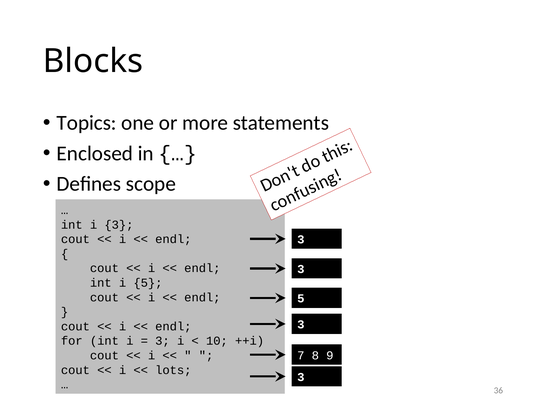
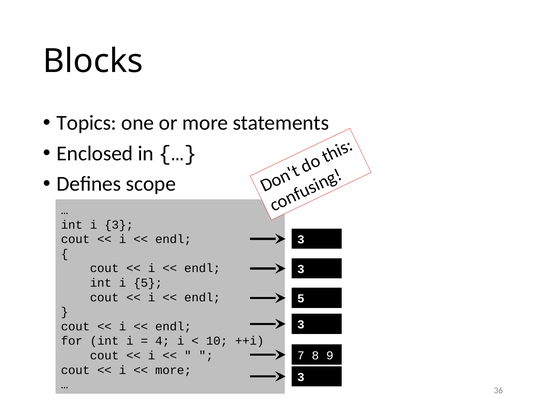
3: 3 -> 4 (162, 341)
lots: lots -> more (173, 371)
